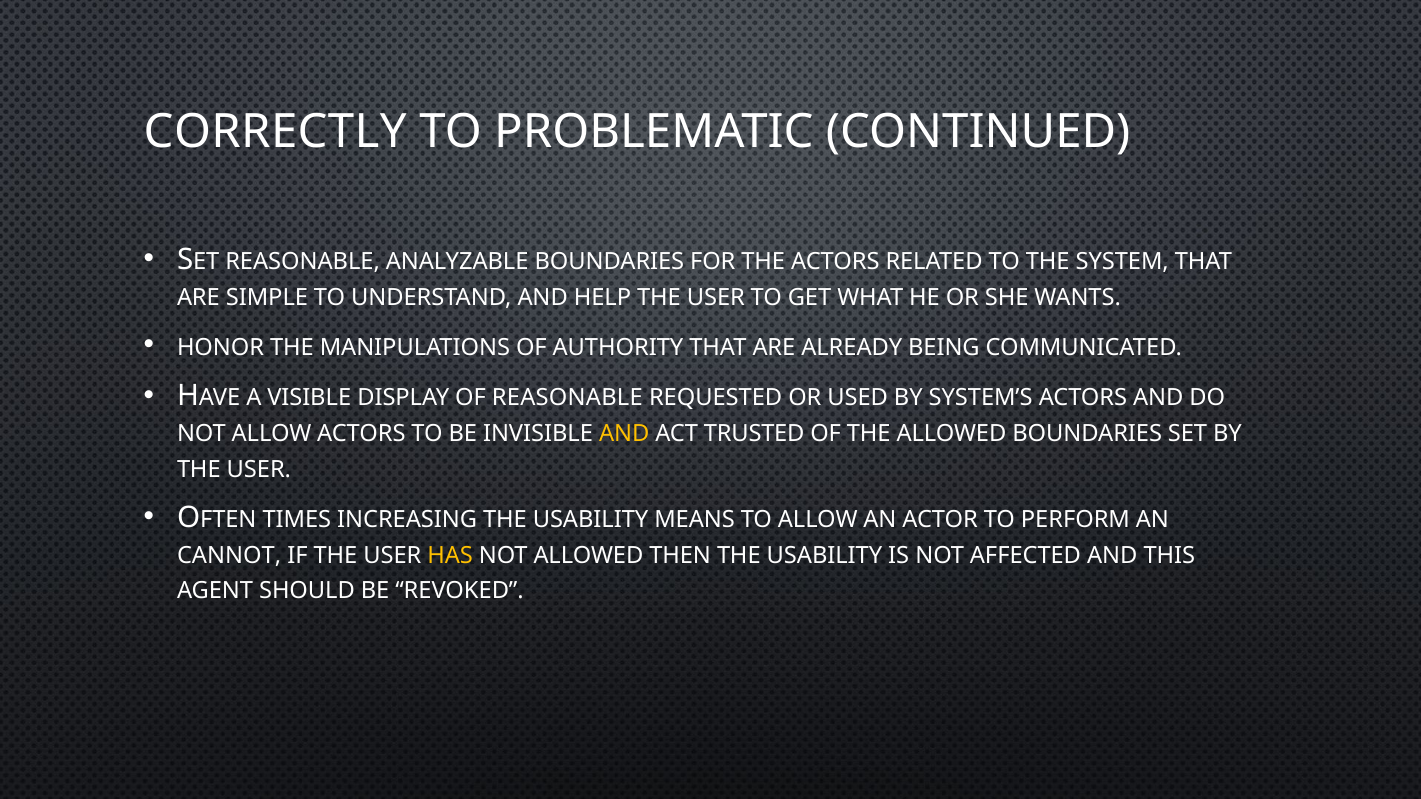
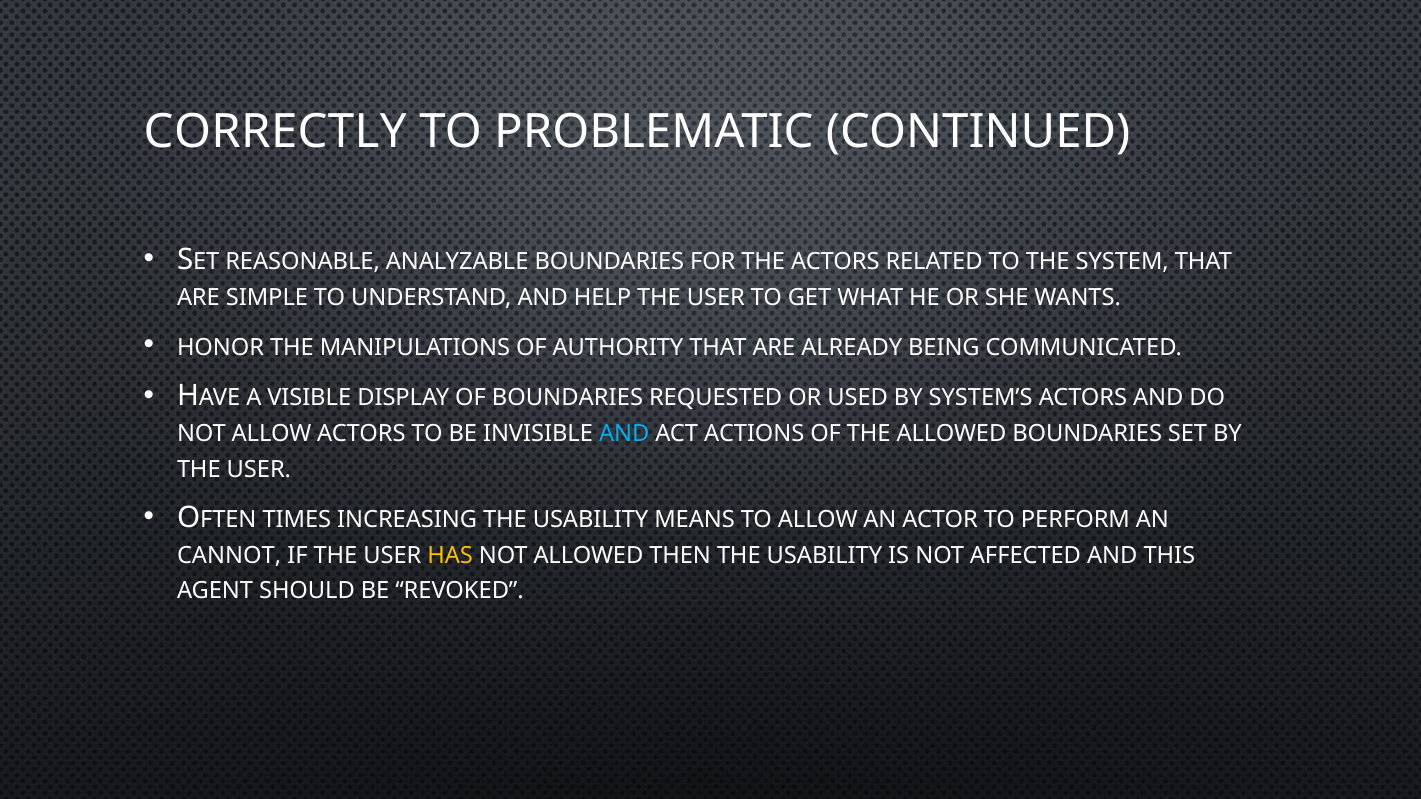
OF REASONABLE: REASONABLE -> BOUNDARIES (567, 398)
AND colour: yellow -> light blue (624, 434)
TRUSTED: TRUSTED -> ACTIONS (754, 434)
